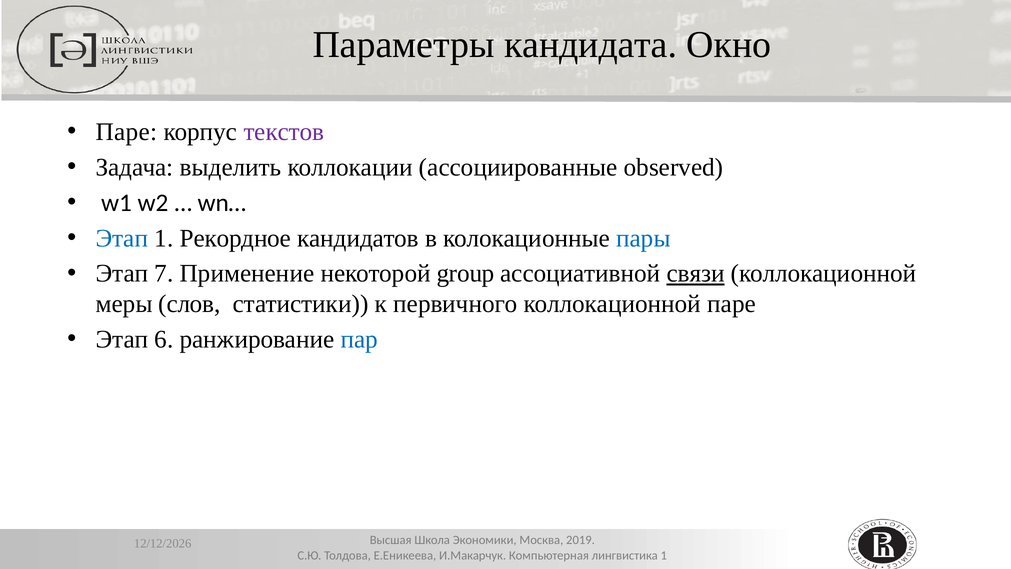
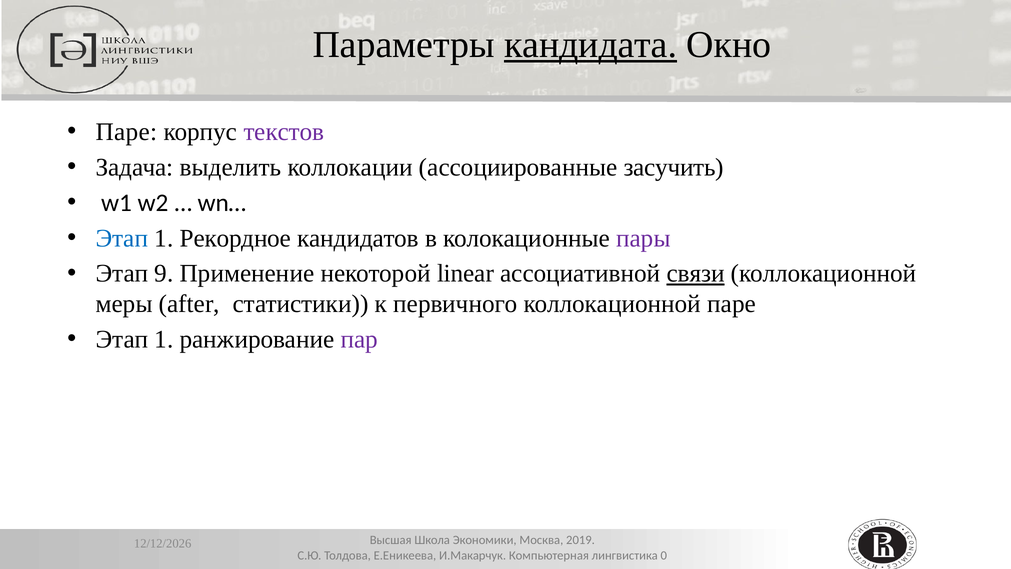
кандидата underline: none -> present (591, 45)
observed: observed -> засучить (674, 167)
пары colour: blue -> purple (643, 238)
7: 7 -> 9 (164, 273)
group: group -> linear (466, 273)
слов: слов -> after (189, 304)
6: 6 -> 1 (164, 339)
пар colour: blue -> purple (359, 339)
1: 1 -> 0 (664, 555)
